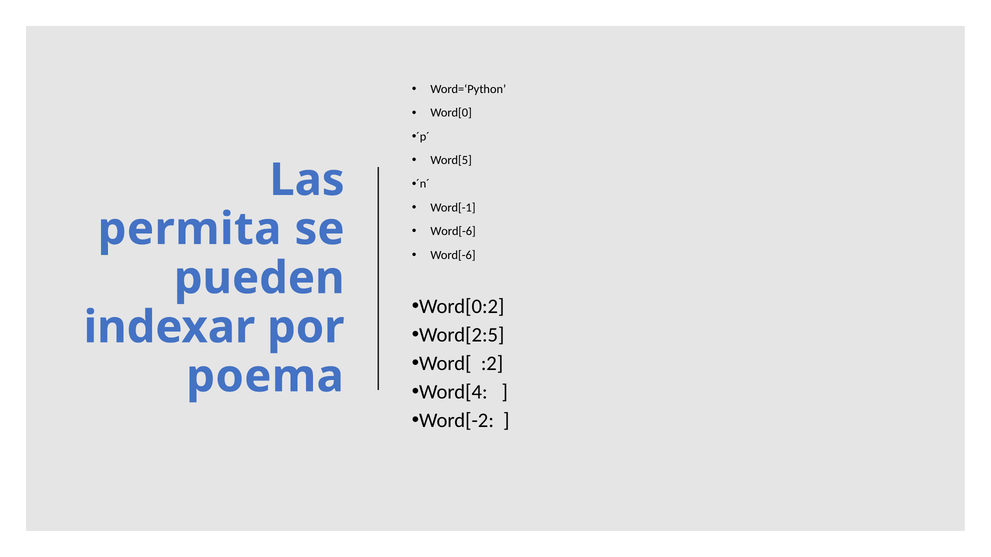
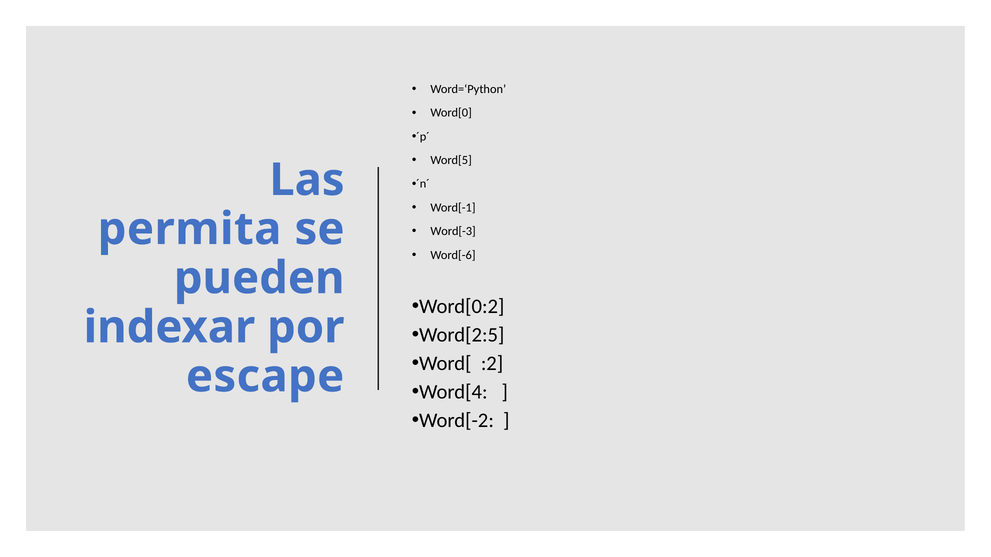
Word[-6: Word[-6 -> Word[-3 (453, 231)
poema: poema -> escape (265, 377)
